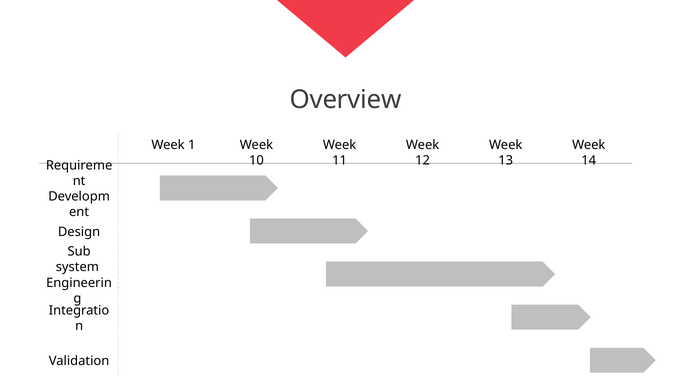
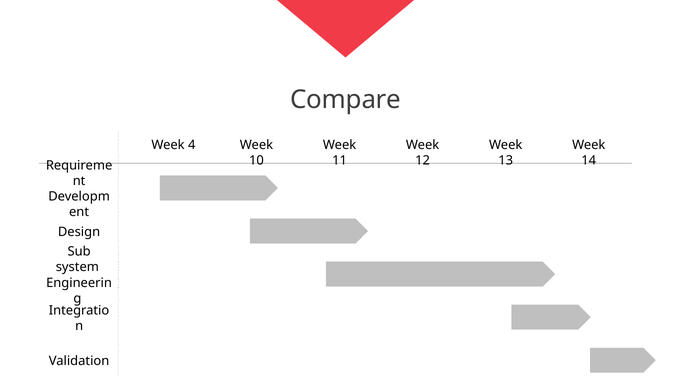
Overview: Overview -> Compare (346, 99)
1: 1 -> 4 (192, 145)
